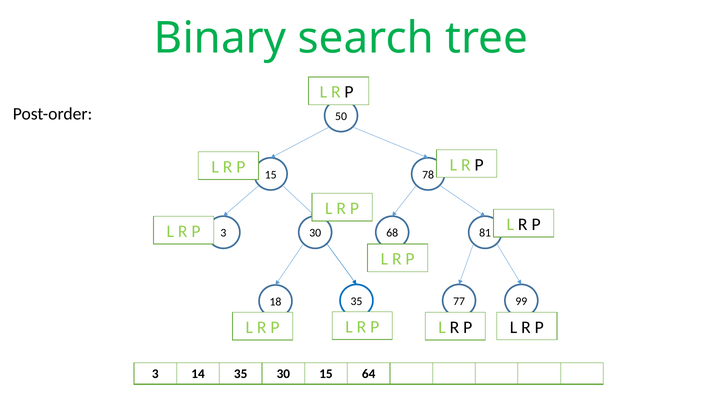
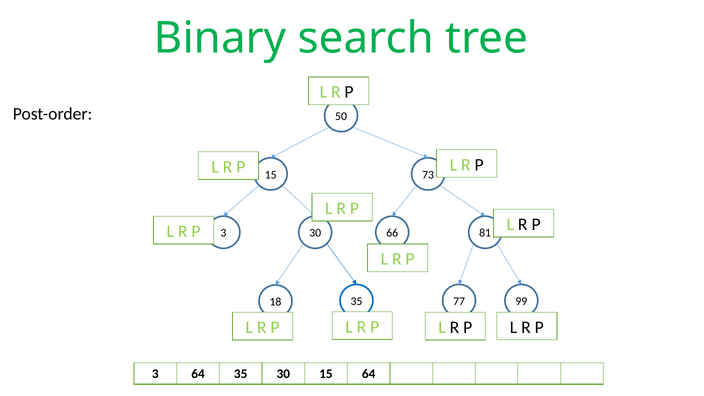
78: 78 -> 73 (428, 175)
68: 68 -> 66 (392, 233)
3 14: 14 -> 64 (198, 374)
